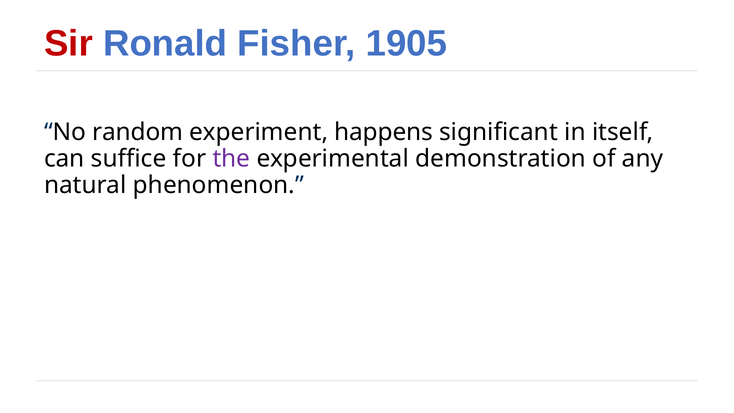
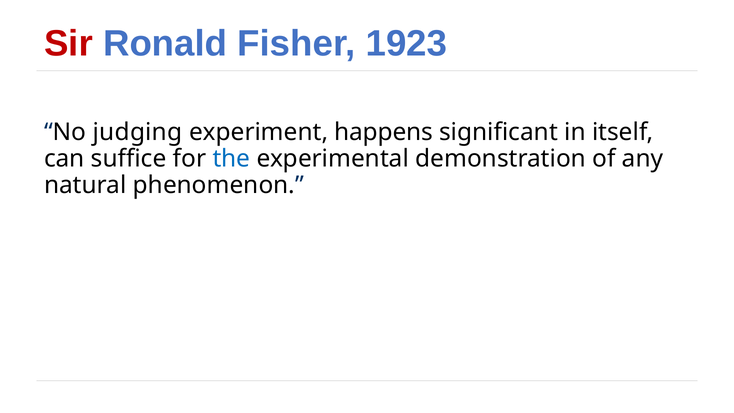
1905: 1905 -> 1923 (406, 43)
random: random -> judging (138, 132)
the colour: purple -> blue (231, 159)
